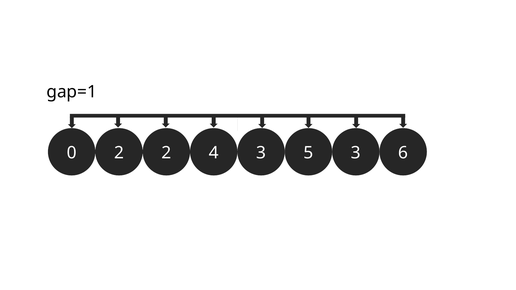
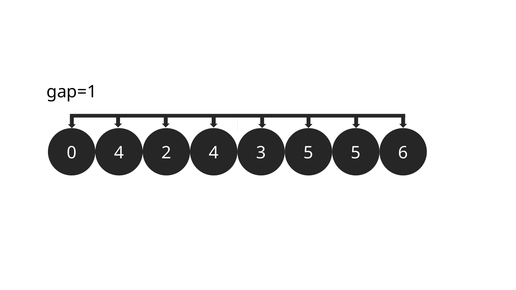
0 2: 2 -> 4 (119, 153)
5 3: 3 -> 5 (356, 153)
